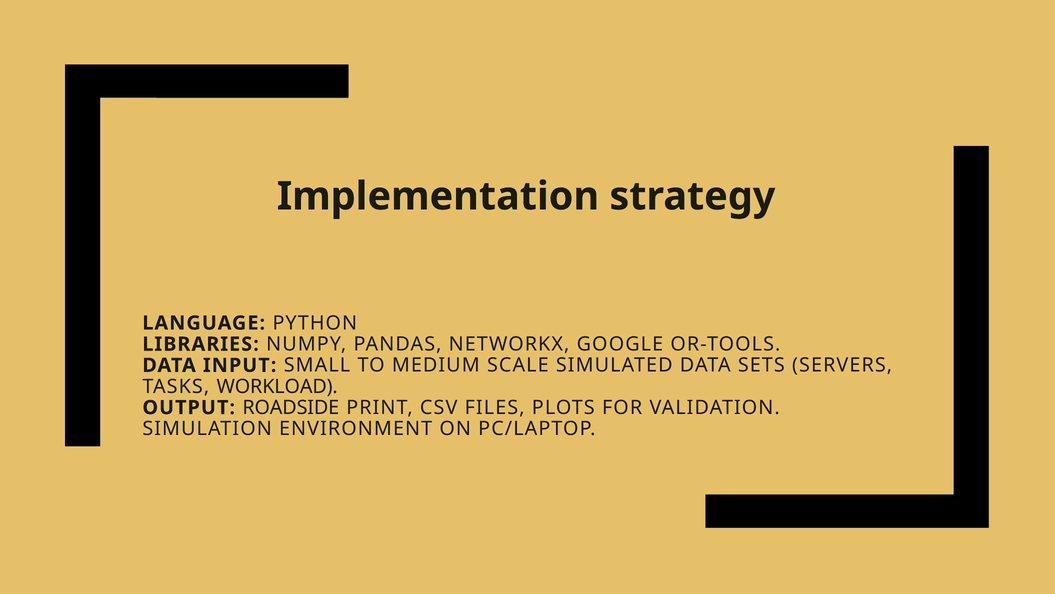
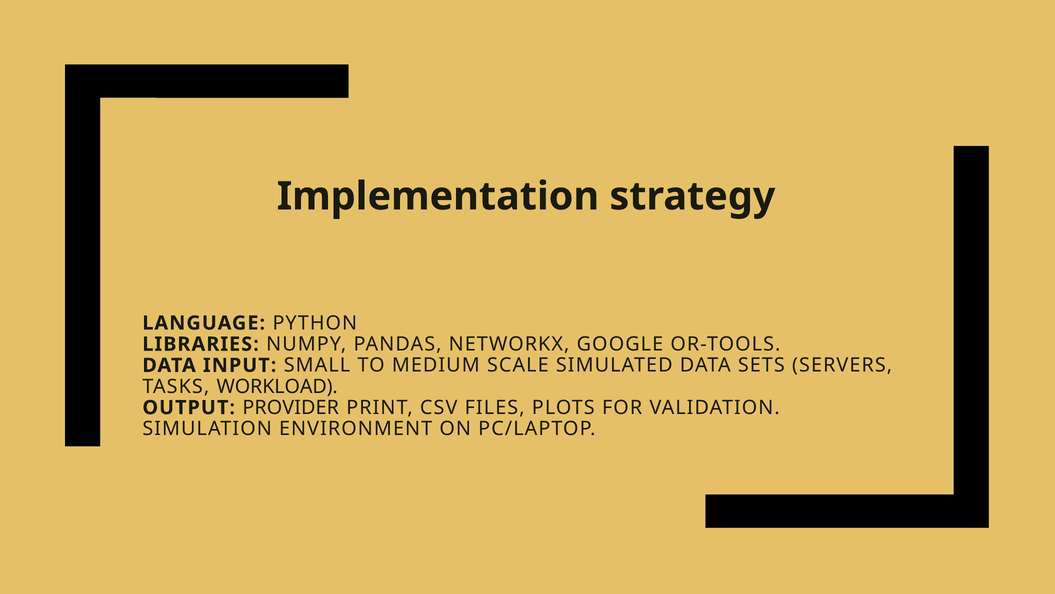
ROADSIDE: ROADSIDE -> PROVIDER (291, 407)
